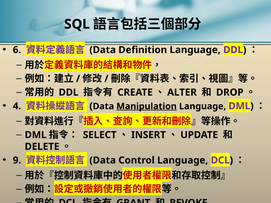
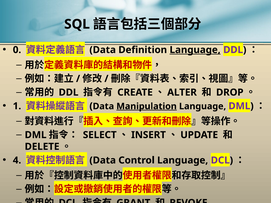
6: 6 -> 0 (17, 50)
Language underline: none -> present (195, 50)
4: 4 -> 1 (17, 106)
9: 9 -> 4 (17, 160)
